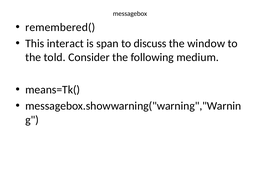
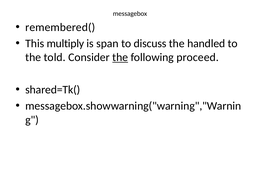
interact: interact -> multiply (65, 44)
window: window -> handled (206, 44)
the underline: none -> present (120, 57)
medium: medium -> proceed (198, 57)
means=Tk(: means=Tk( -> shared=Tk( (53, 90)
